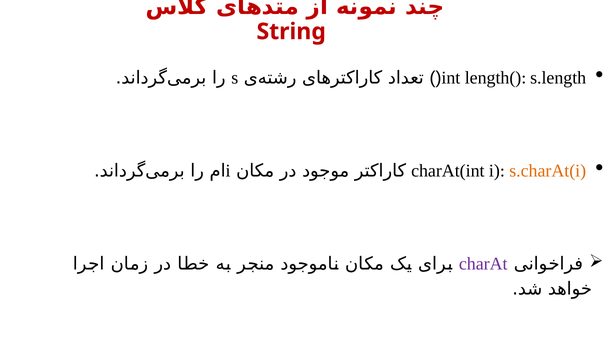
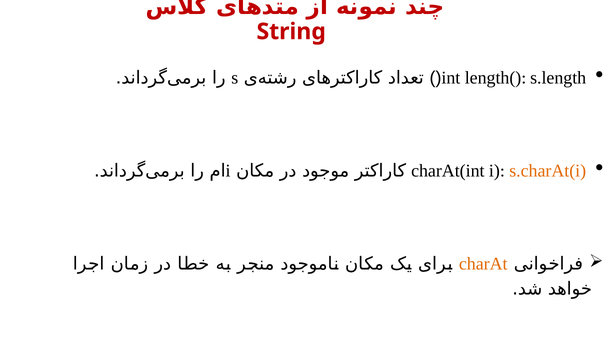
charAt colour: purple -> orange (483, 264)
